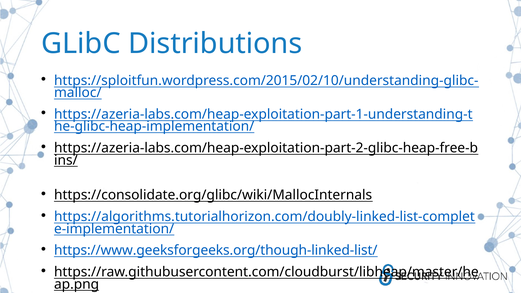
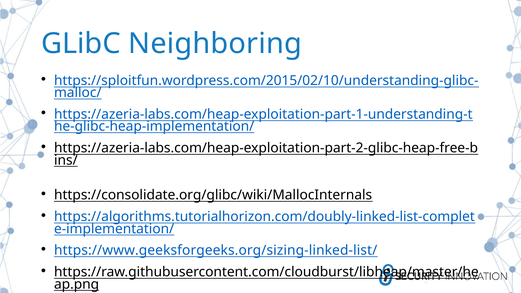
Distributions: Distributions -> Neighboring (215, 44)
https://www.geeksforgeeks.org/though-linked-list/: https://www.geeksforgeeks.org/though-linked-list/ -> https://www.geeksforgeeks.org/sizing-linked-list/ (216, 250)
